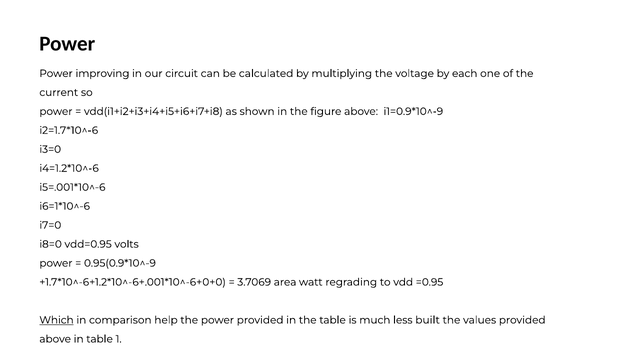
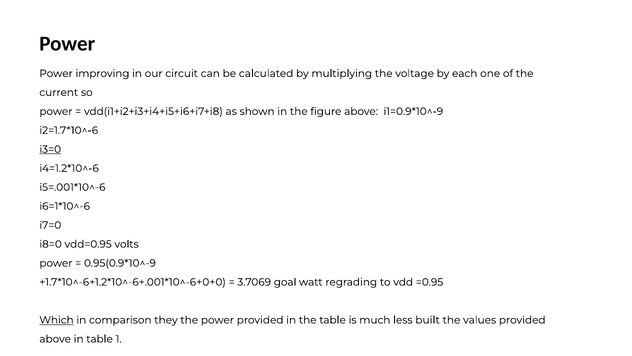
i3=0 underline: none -> present (50, 149)
area: area -> goal (285, 282)
help: help -> they (166, 320)
